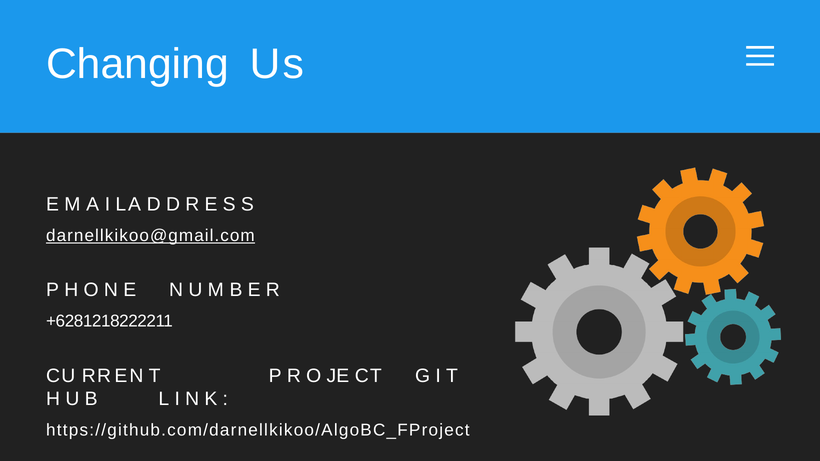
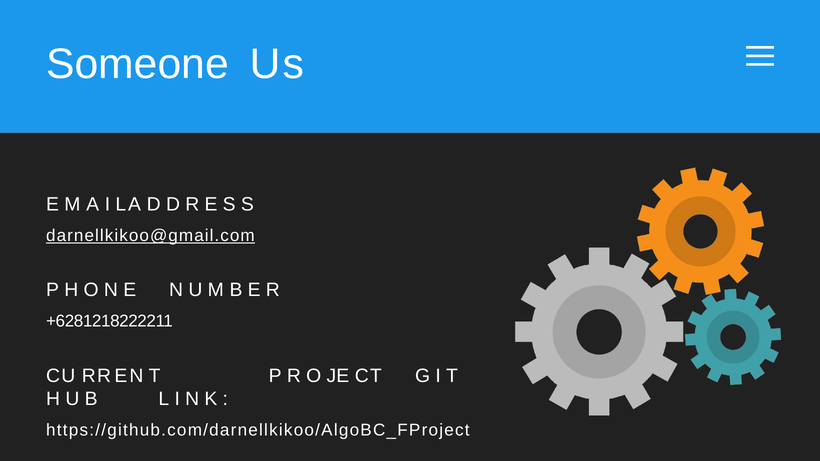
Changing: Changing -> Someone (137, 64)
